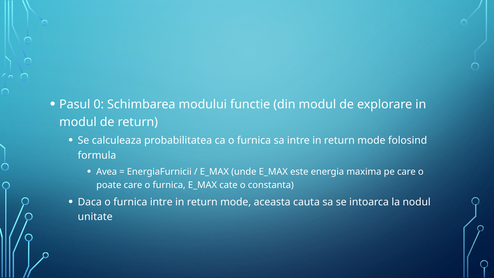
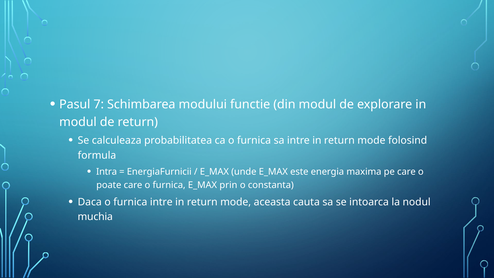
0: 0 -> 7 (99, 104)
Avea: Avea -> Intra (107, 172)
cate: cate -> prin (228, 185)
unitate: unitate -> muchia (95, 217)
